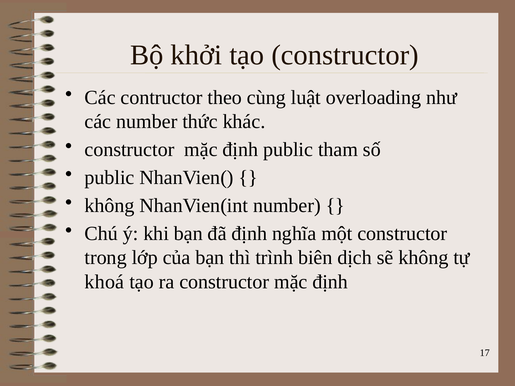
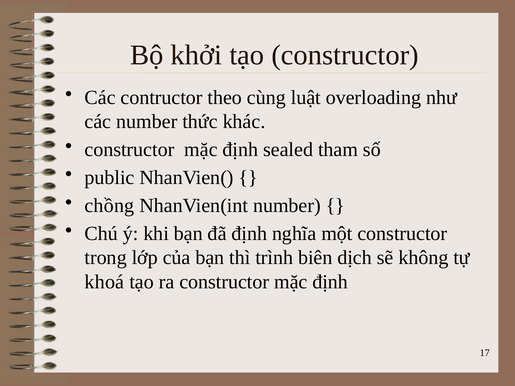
định public: public -> sealed (288, 150)
không: không -> chồng (109, 206)
